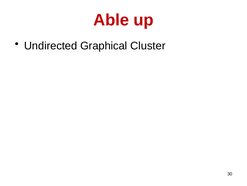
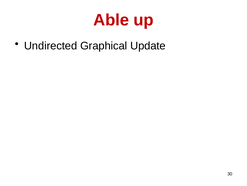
Cluster: Cluster -> Update (148, 46)
